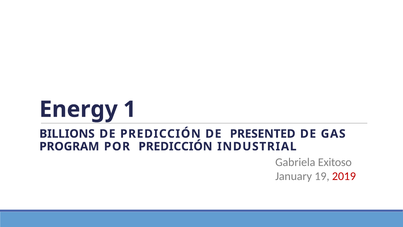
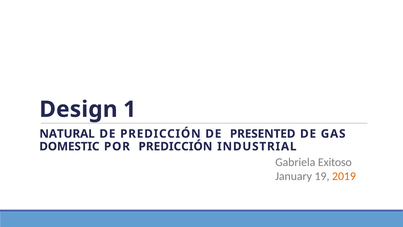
Energy: Energy -> Design (78, 109)
BILLIONS: BILLIONS -> NATURAL (67, 134)
PROGRAM: PROGRAM -> DOMESTIC (69, 146)
2019 colour: red -> orange (344, 176)
